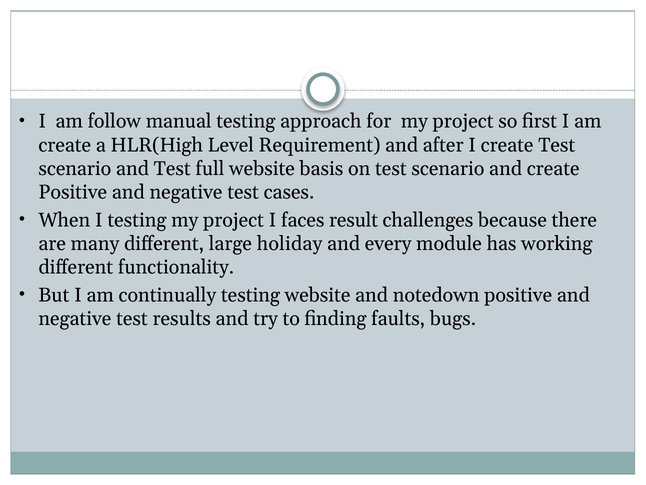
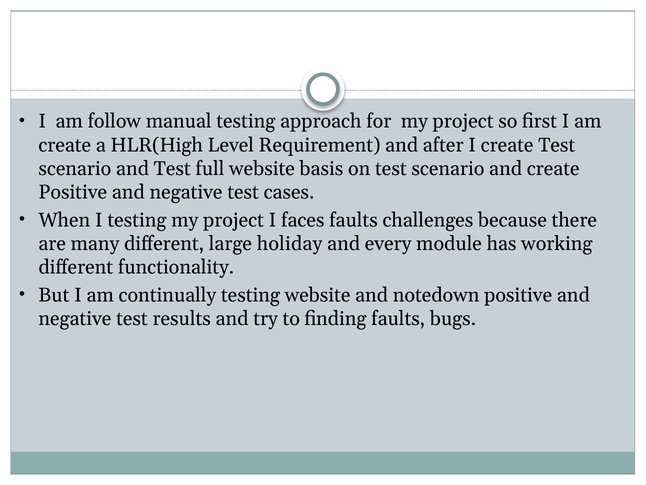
faces result: result -> faults (353, 220)
